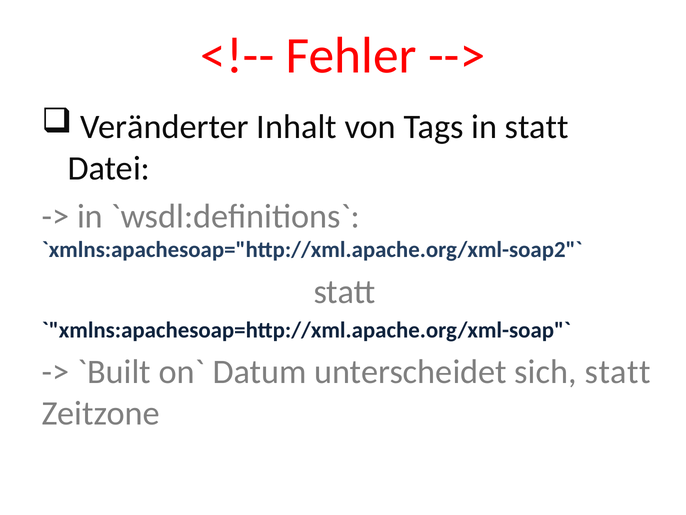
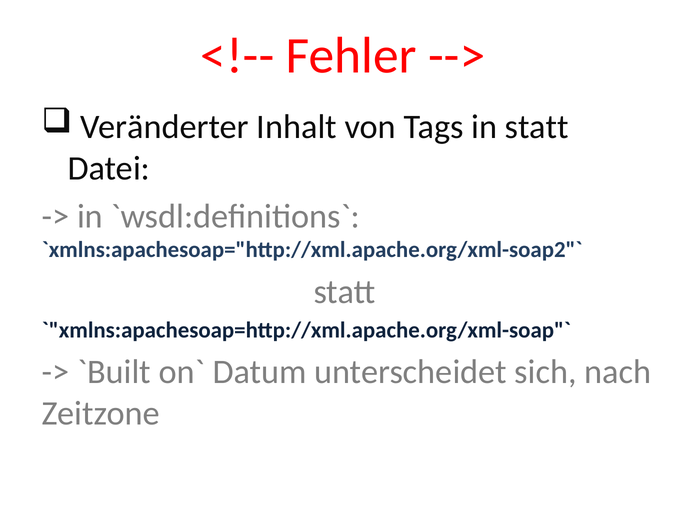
sich statt: statt -> nach (618, 372)
